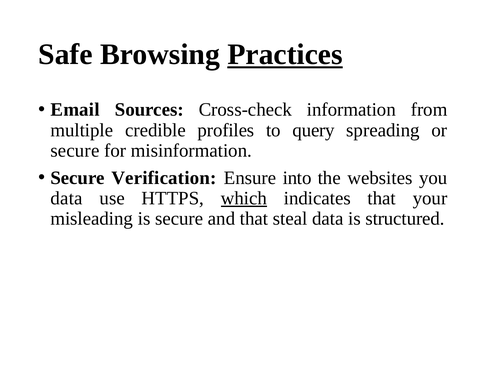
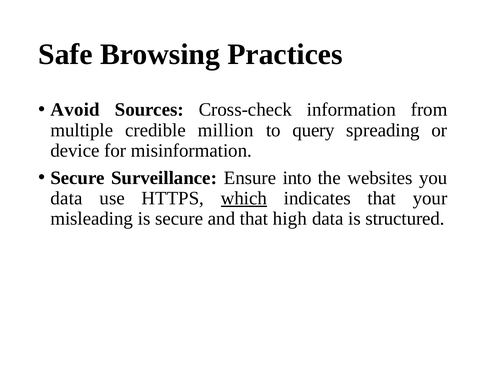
Practices underline: present -> none (285, 54)
Email: Email -> Avoid (75, 110)
profiles: profiles -> million (226, 130)
secure: secure -> device (75, 150)
Verification: Verification -> Surveillance (164, 178)
steal: steal -> high (290, 218)
